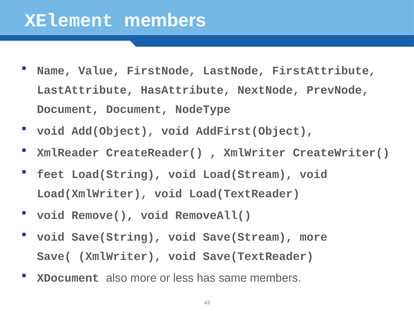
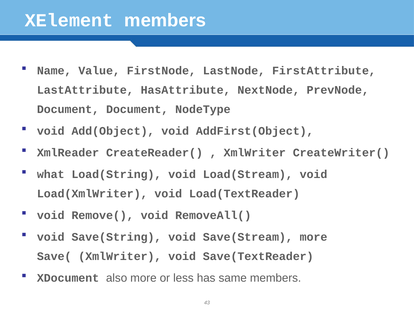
feet: feet -> what (51, 174)
